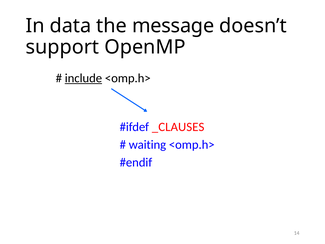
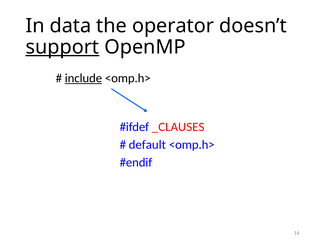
message: message -> operator (173, 26)
support underline: none -> present (62, 47)
waiting: waiting -> default (147, 145)
